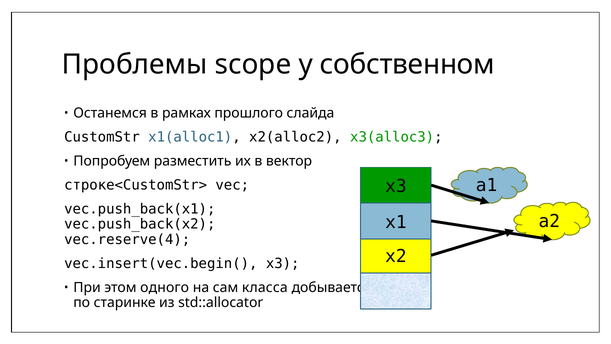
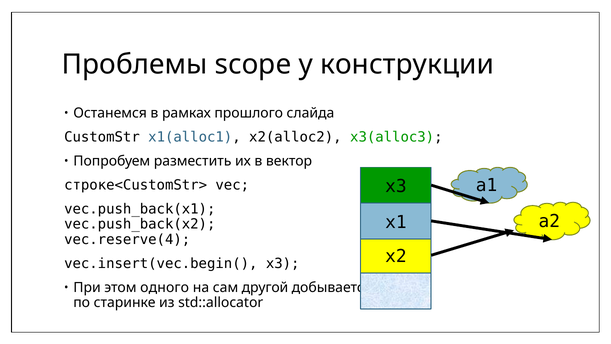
собственном: собственном -> конструкции (407, 64)
класса: класса -> другой (265, 287)
